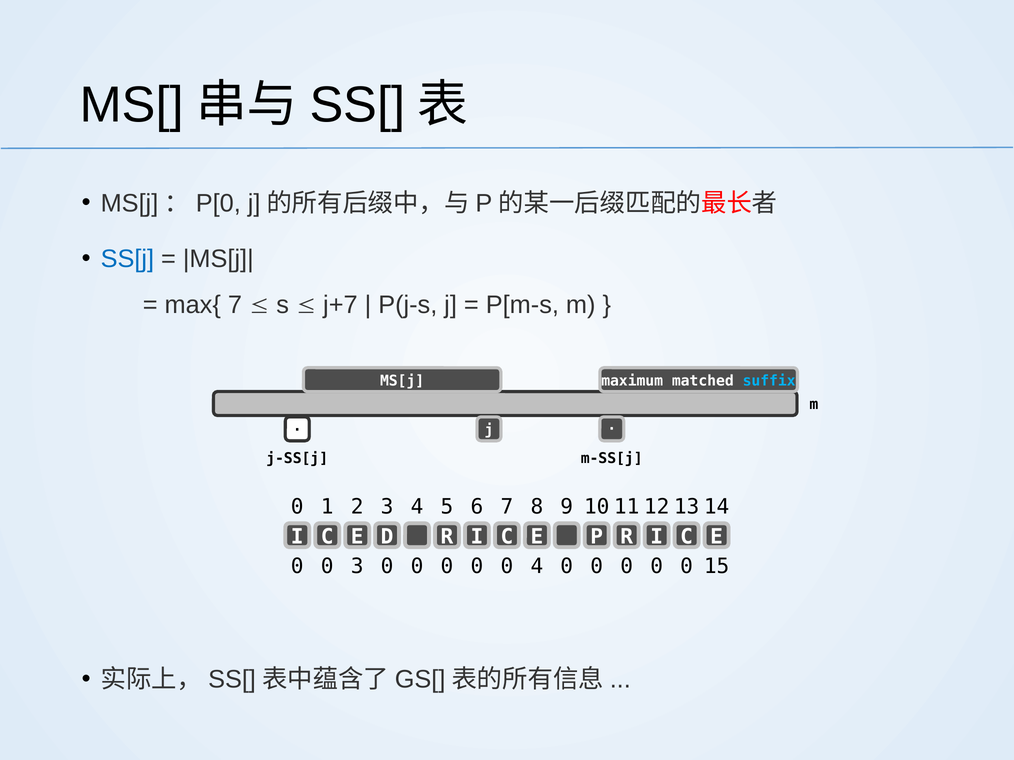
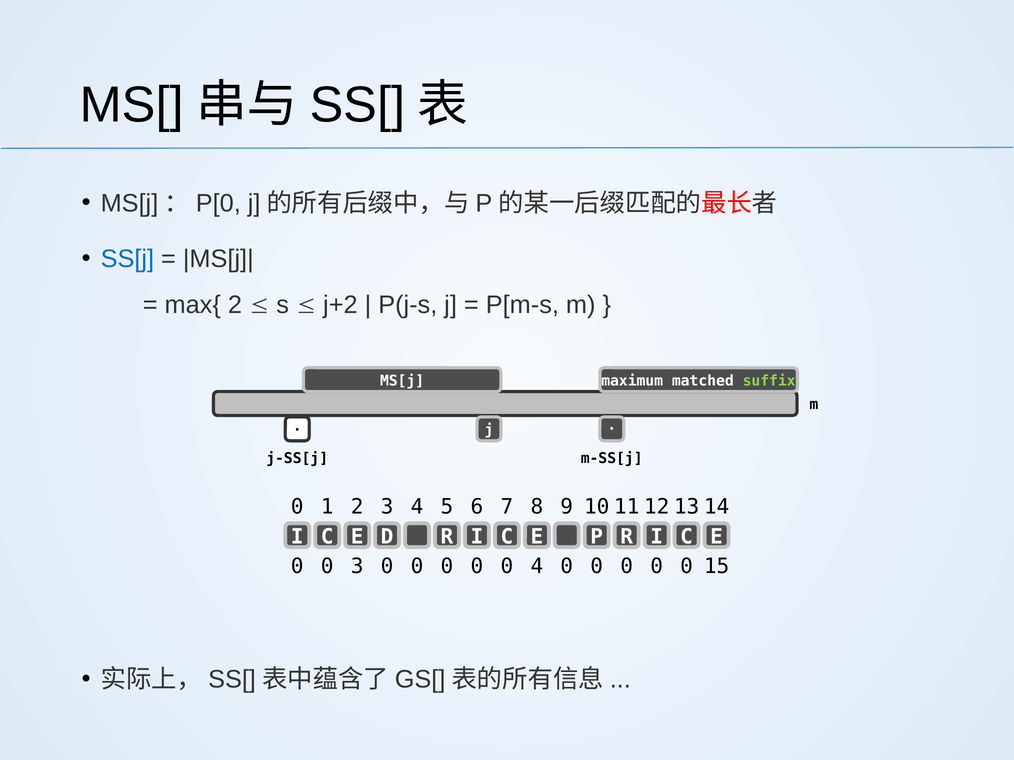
max{ 7: 7 -> 2 (235, 305)
j+7: j+7 -> j+2 (340, 305)
suffix colour: light blue -> light green (769, 381)
